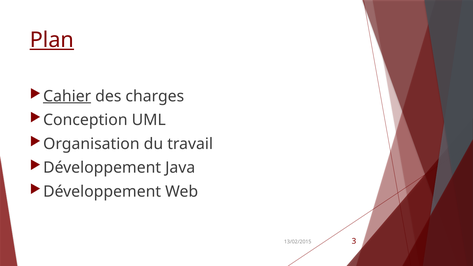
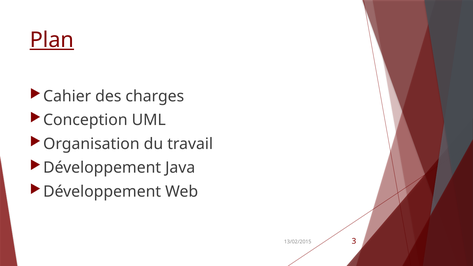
Cahier underline: present -> none (67, 96)
